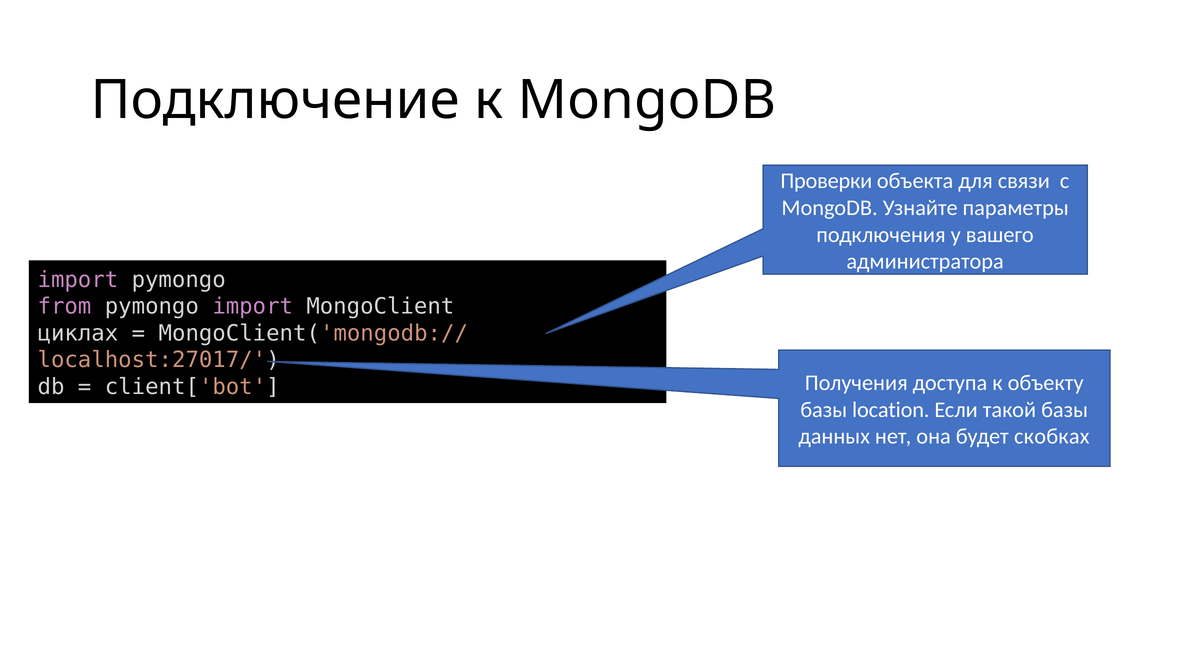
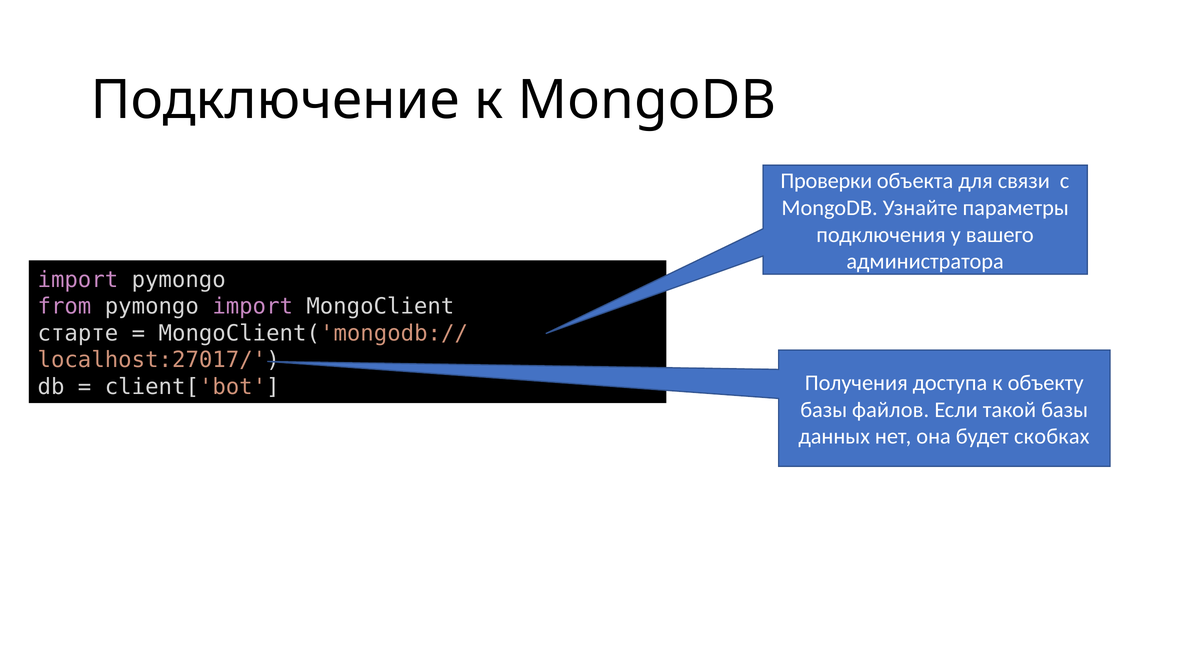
циклах: циклах -> старте (78, 334)
location: location -> файлов (891, 410)
